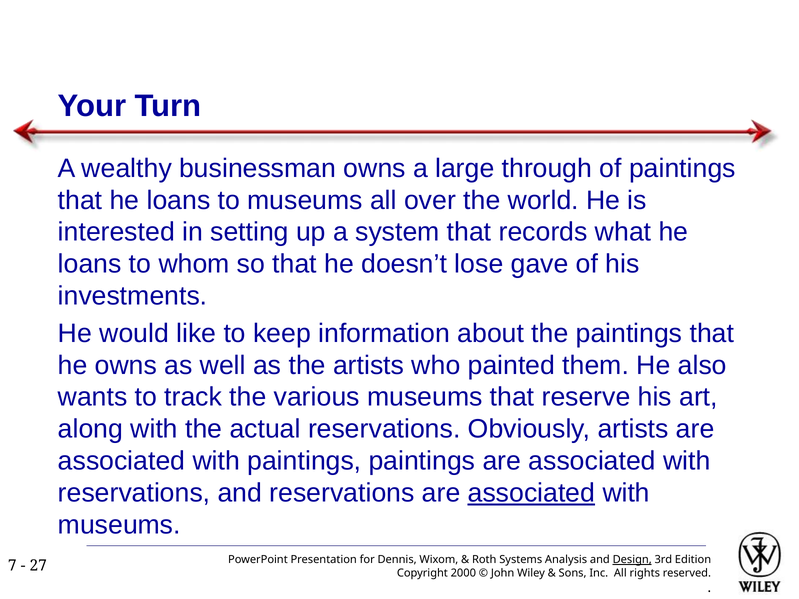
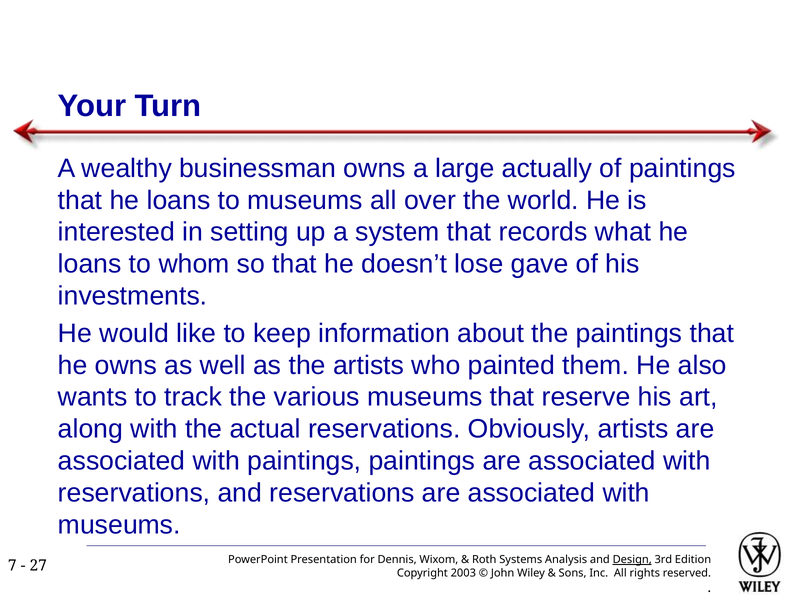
through: through -> actually (547, 168)
associated underline: present -> none (531, 493)
2000: 2000 -> 2003 (463, 573)
